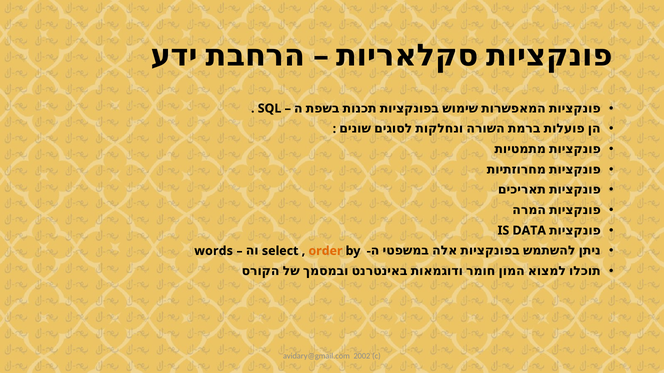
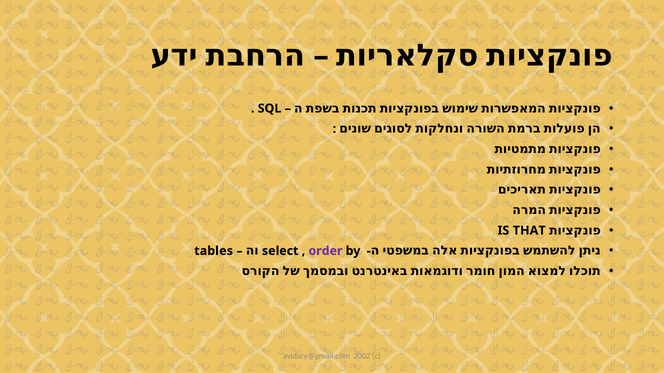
DATA: DATA -> THAT (529, 231)
words: words -> tables (214, 251)
order colour: orange -> purple (325, 251)
